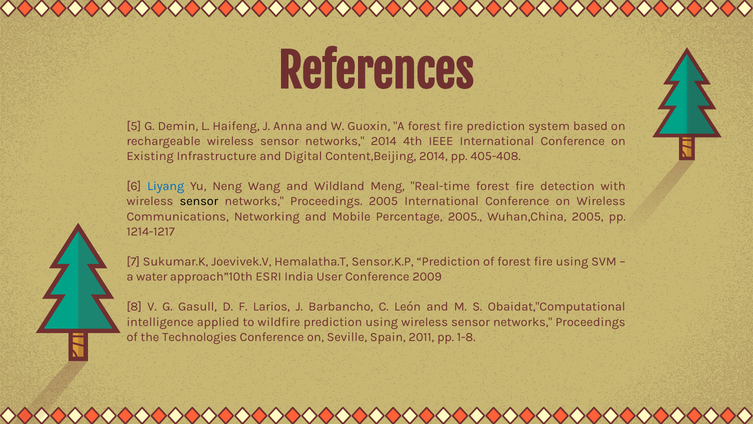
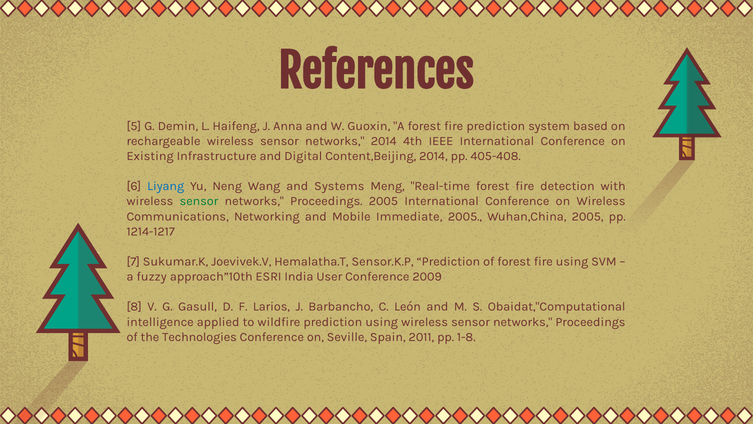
Wildland: Wildland -> Systems (339, 186)
sensor colour: black -> green (199, 201)
Percentage: Percentage -> Immediate (409, 216)
water: water -> fuzzy (152, 276)
